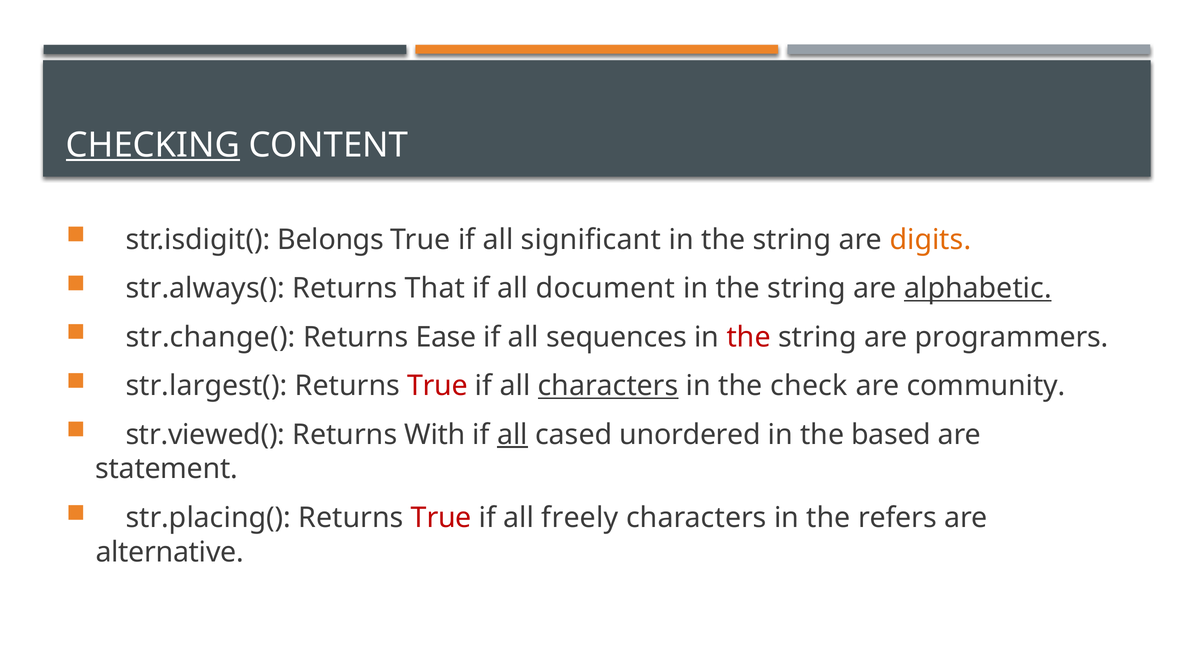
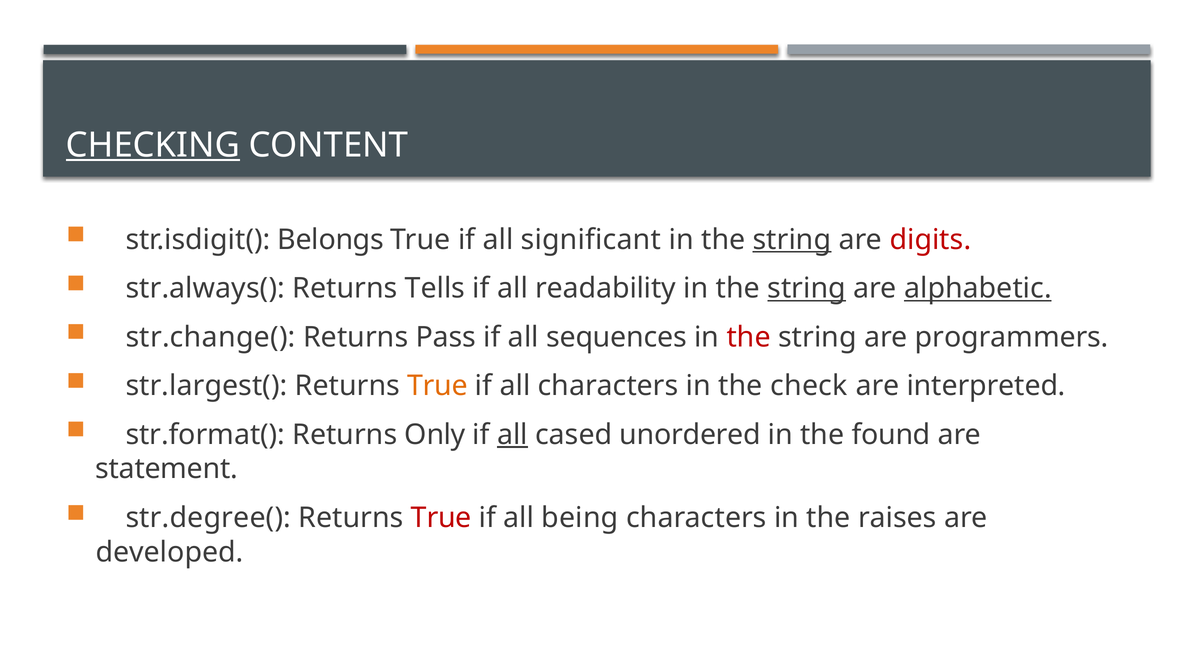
string underline: none -> present (792, 239)
digits colour: orange -> red (930, 239)
That: That -> Tells (435, 288)
document: document -> readability (606, 288)
string underline: none -> present (807, 288)
Ease: Ease -> Pass (446, 337)
True colour: red -> orange (438, 386)
characters underline: present -> none (608, 386)
community: community -> interpreted (986, 386)
str.viewed(: str.viewed( -> str.format( (205, 434)
With: With -> Only (435, 434)
based: based -> found (891, 434)
str.placing(: str.placing( -> str.degree( (208, 518)
freely: freely -> being (580, 518)
refers: refers -> raises (897, 518)
alternative: alternative -> developed (170, 552)
